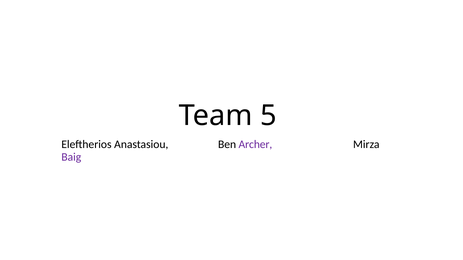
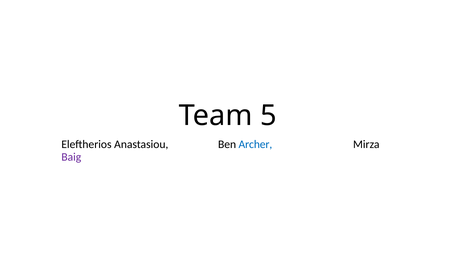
Archer colour: purple -> blue (255, 145)
